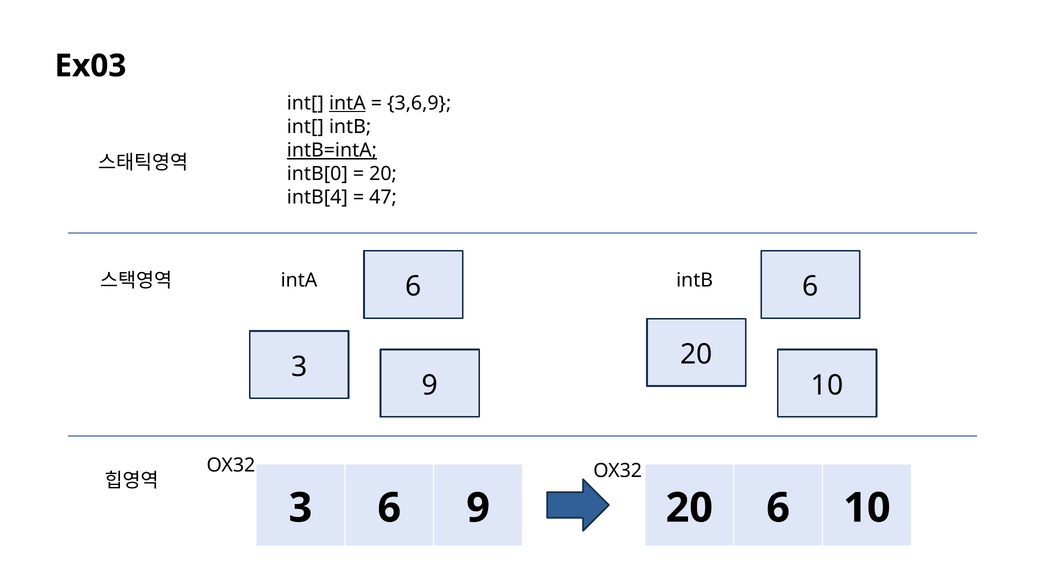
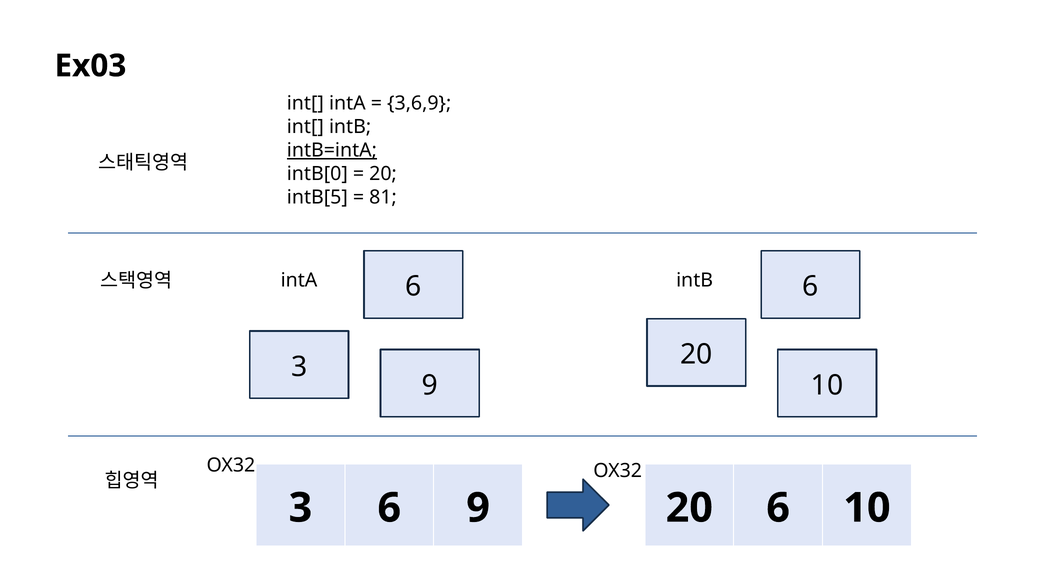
intA underline: present -> none (347, 103)
intB[4: intB[4 -> intB[5 (317, 197)
47: 47 -> 81 (383, 197)
